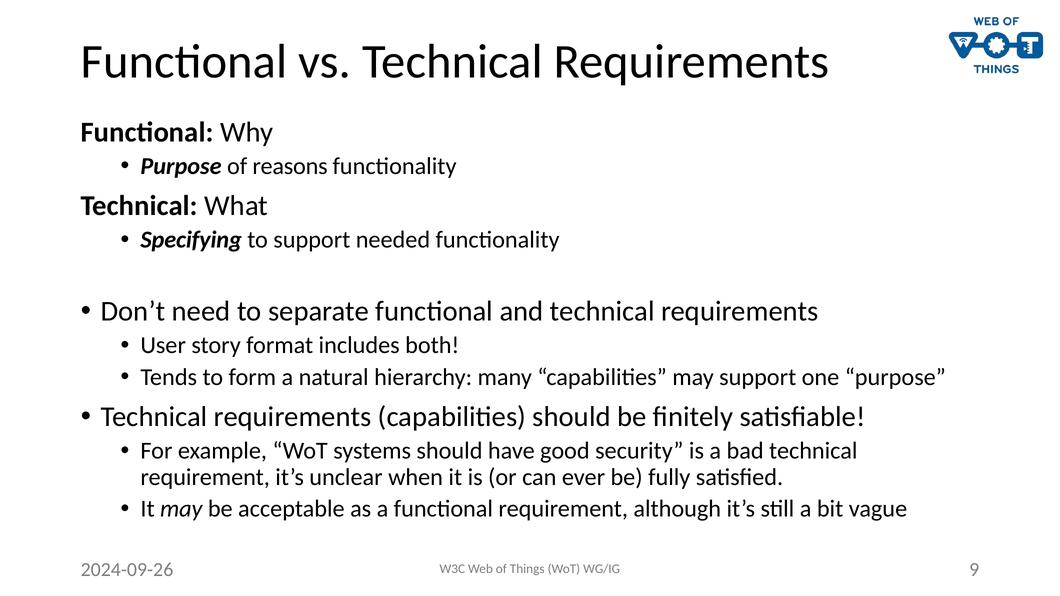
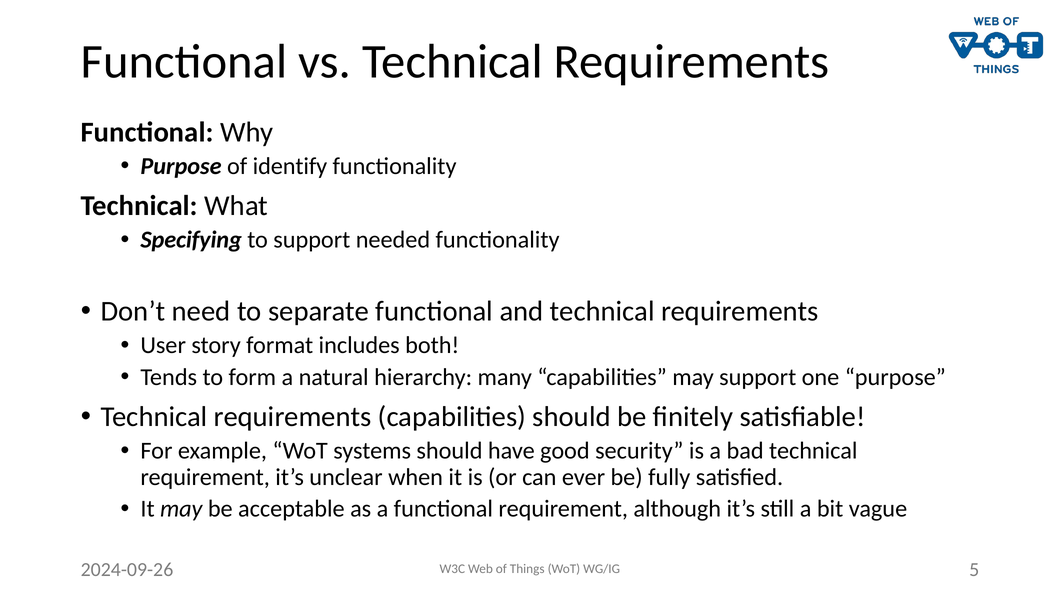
reasons: reasons -> identify (290, 166)
9: 9 -> 5 (974, 570)
